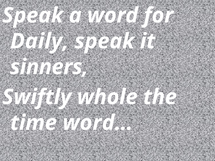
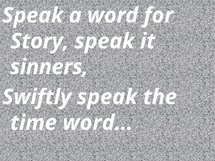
Daily: Daily -> Story (40, 41)
Swiftly whole: whole -> speak (107, 97)
